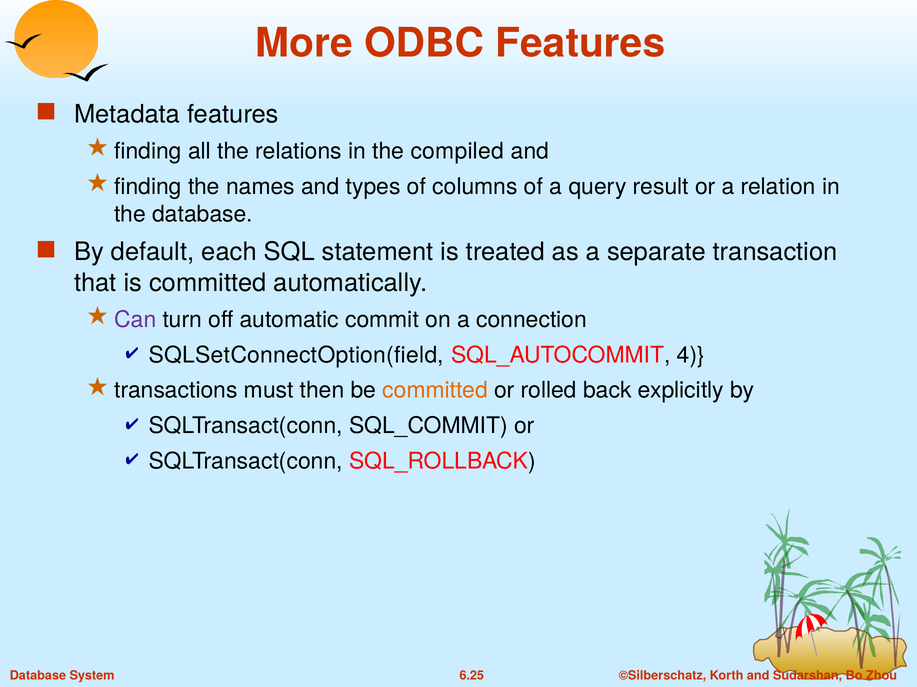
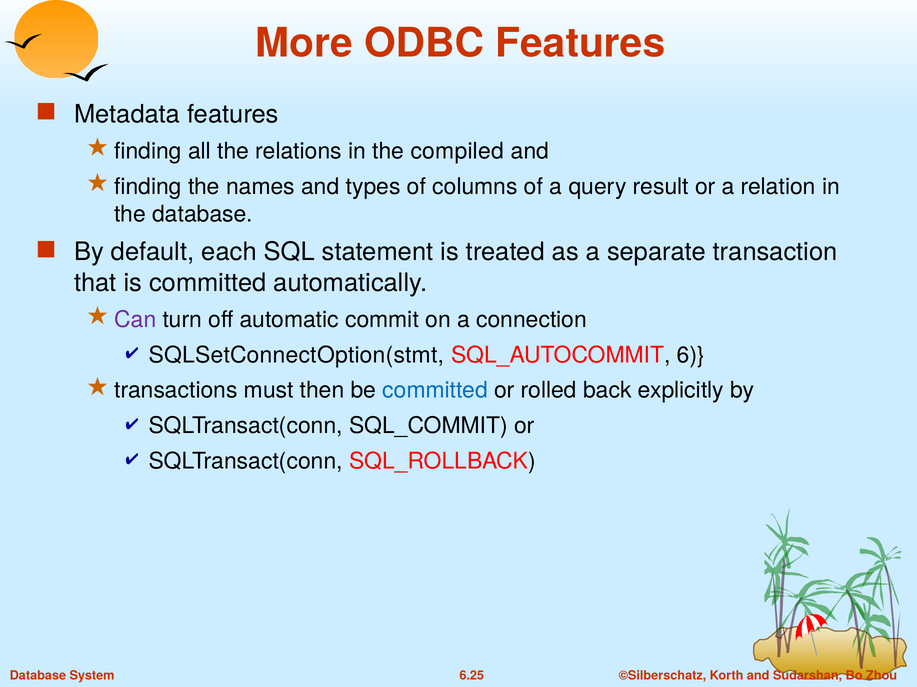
SQLSetConnectOption(field: SQLSetConnectOption(field -> SQLSetConnectOption(stmt (296, 355)
4: 4 -> 6 (691, 355)
committed colour: orange -> blue (435, 391)
